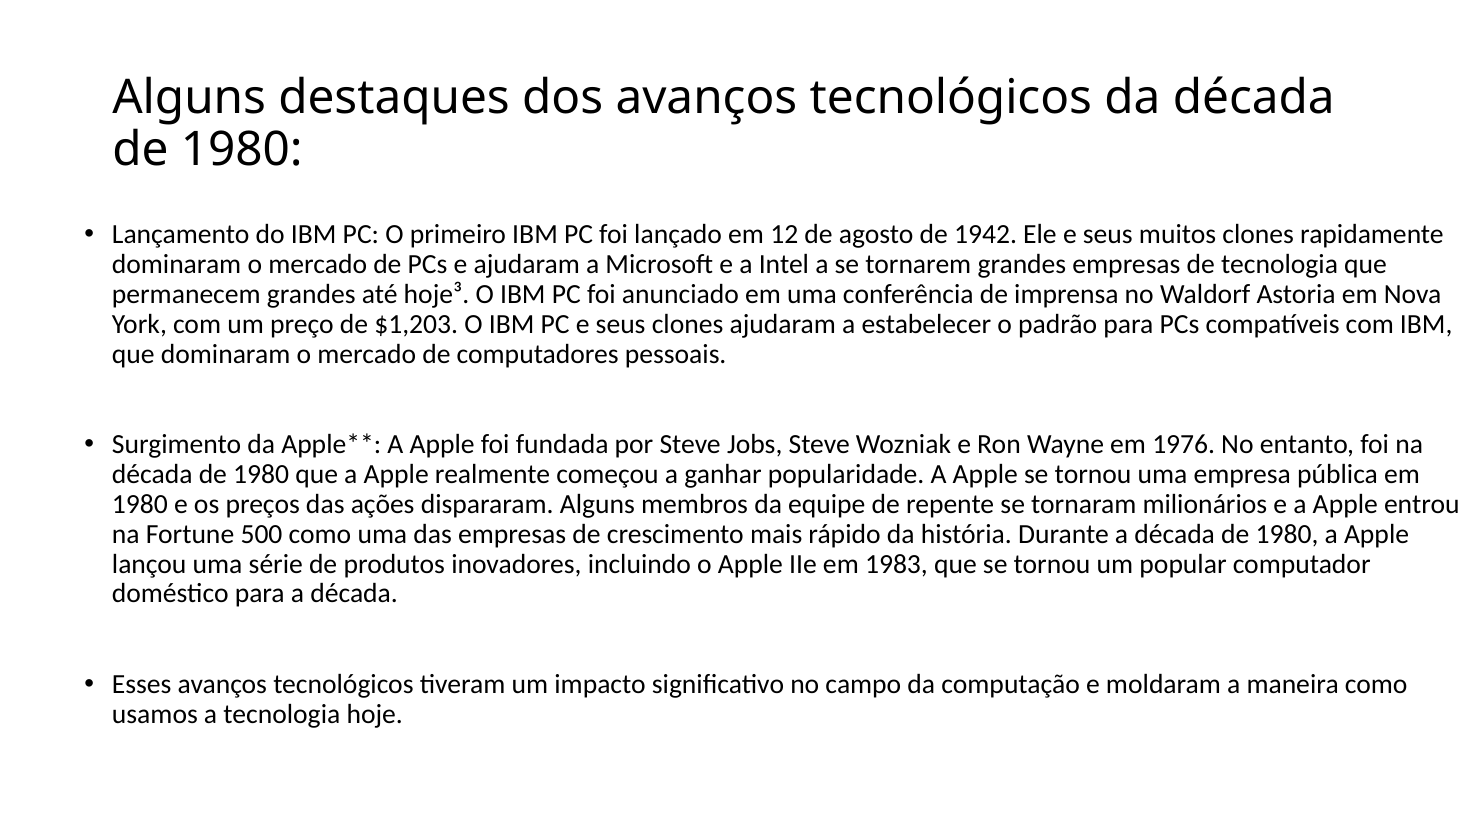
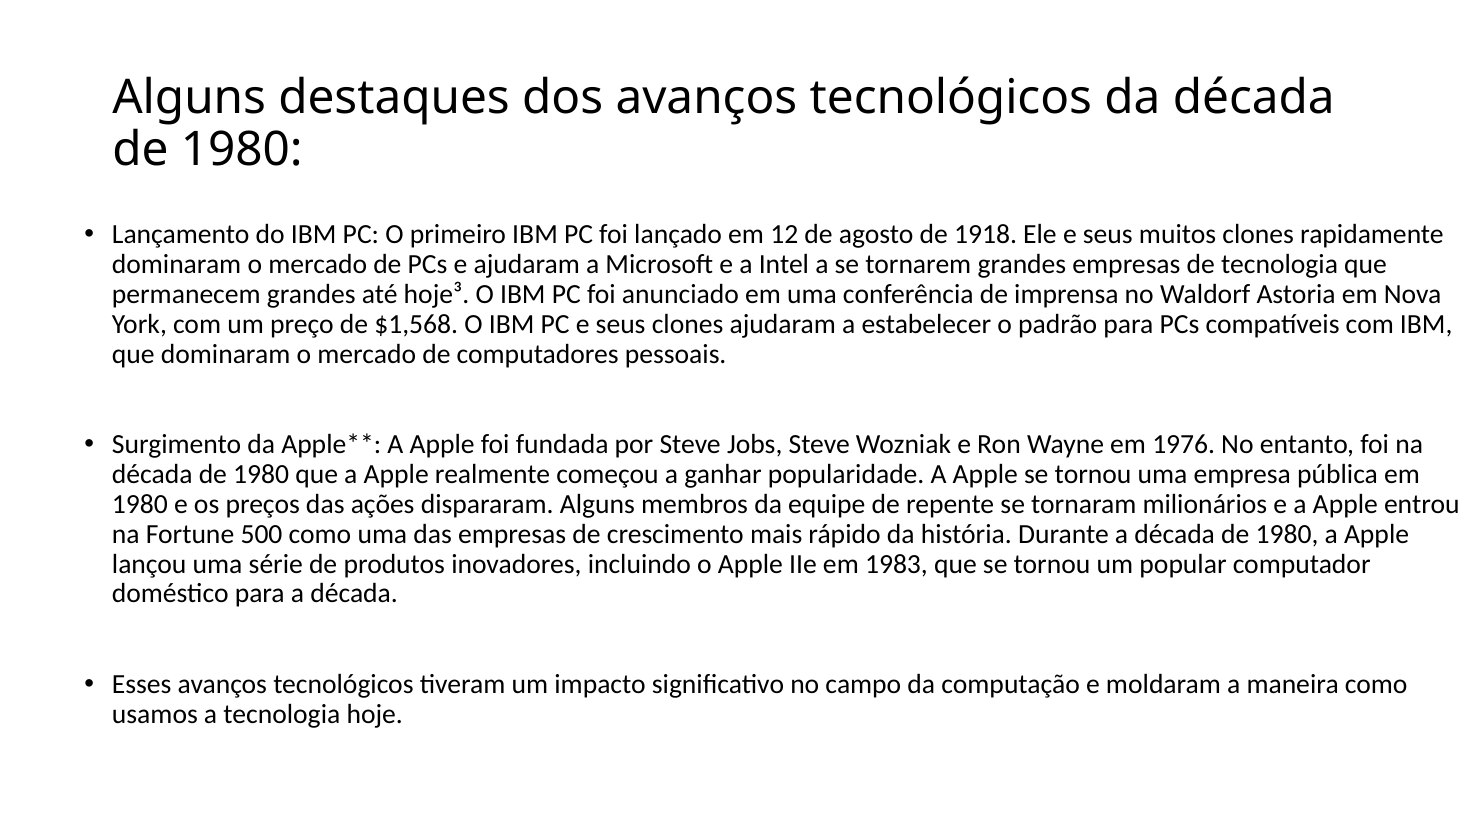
1942: 1942 -> 1918 (986, 235)
$1,203: $1,203 -> $1,568 (416, 324)
